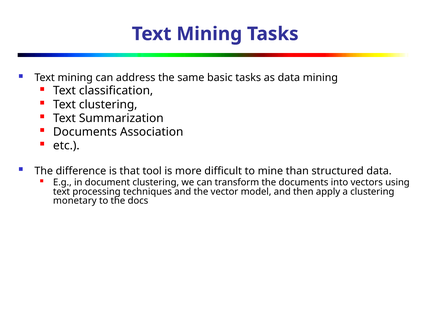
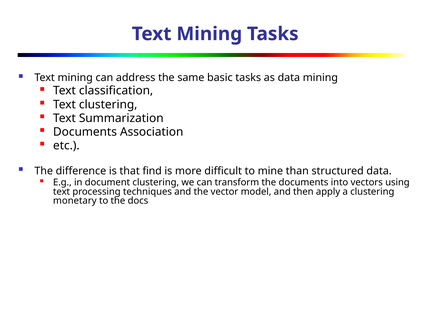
tool: tool -> find (152, 171)
